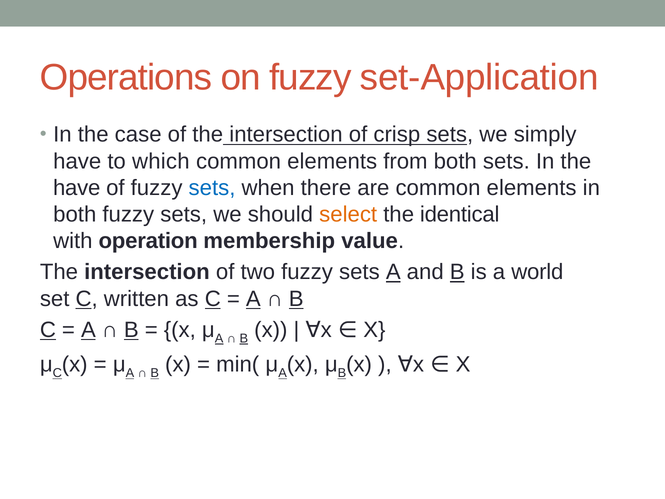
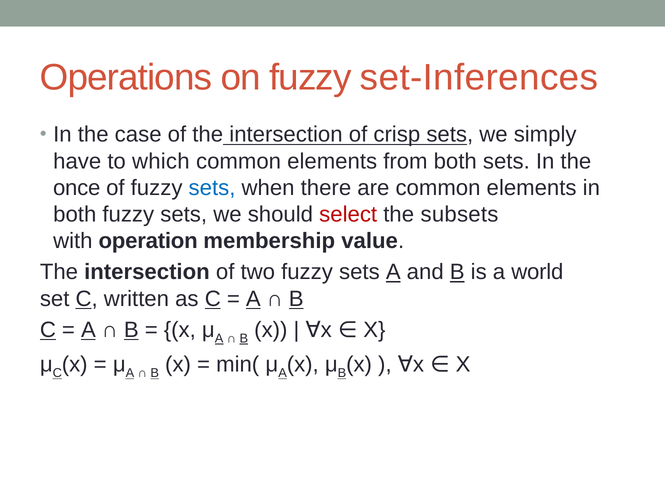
set-Application: set-Application -> set-Inferences (479, 77)
have: have -> once (77, 188)
select colour: orange -> red (348, 214)
identical: identical -> subsets (459, 214)
